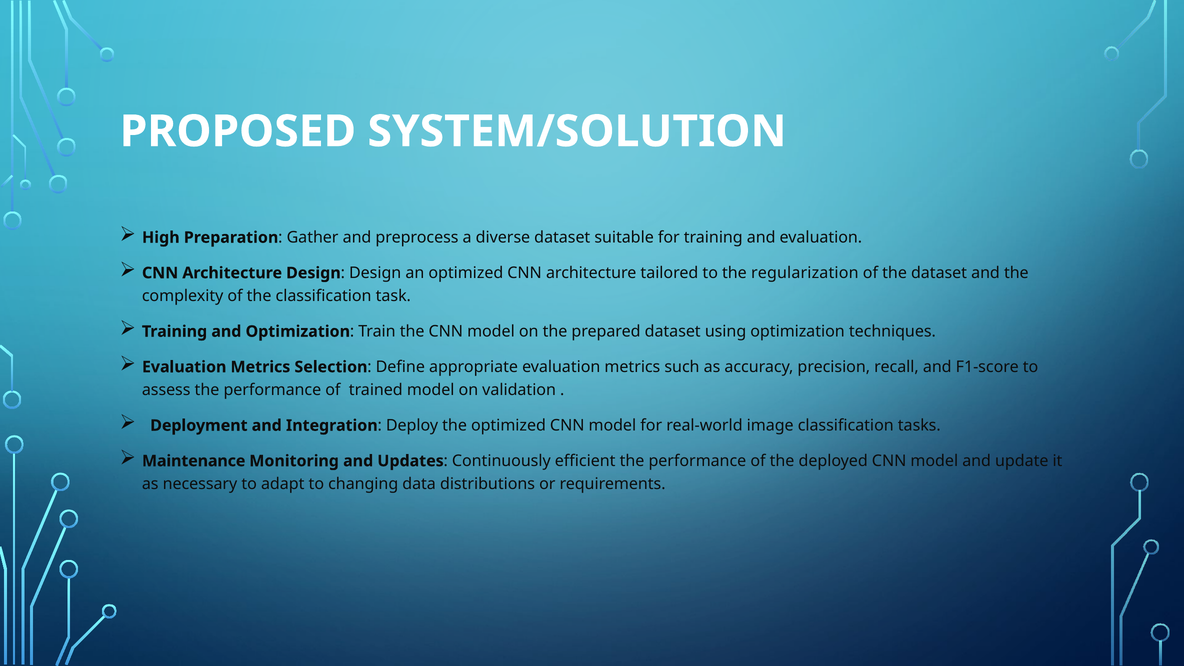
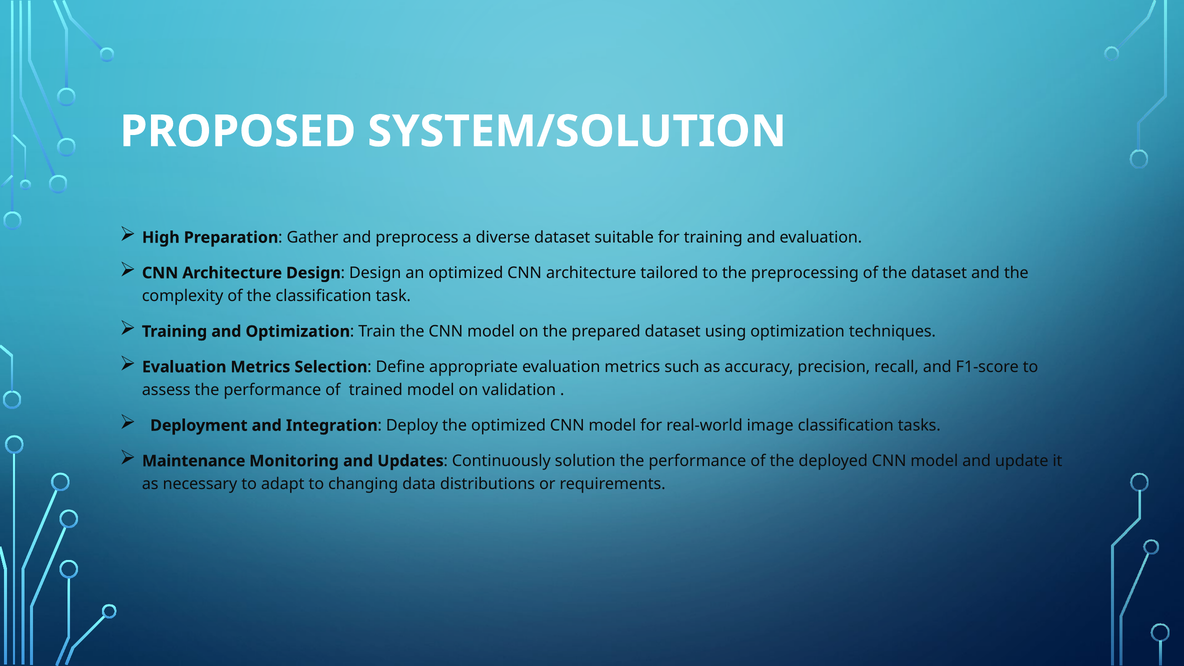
regularization: regularization -> preprocessing (805, 273)
efficient: efficient -> solution (585, 461)
